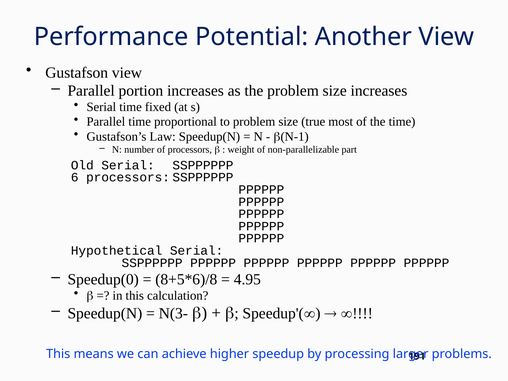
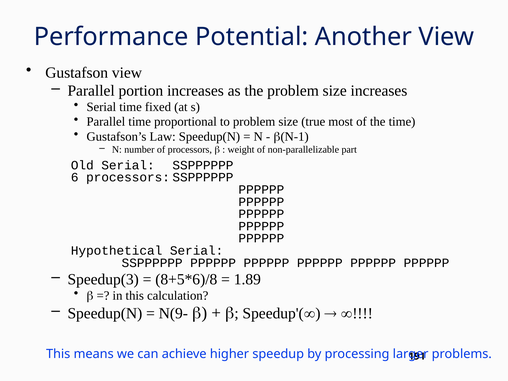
Speedup(0: Speedup(0 -> Speedup(3 (103, 279)
4.95: 4.95 -> 1.89 (247, 279)
N(3-: N(3- -> N(9- (173, 313)
